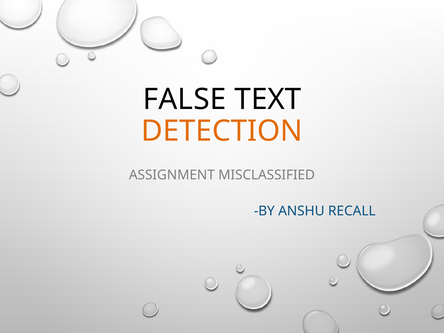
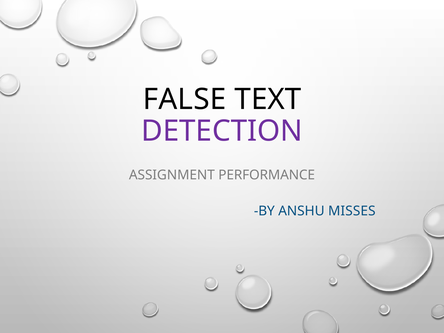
DETECTION colour: orange -> purple (222, 131)
MISCLASSIFIED: MISCLASSIFIED -> PERFORMANCE (267, 175)
RECALL: RECALL -> MISSES (352, 211)
